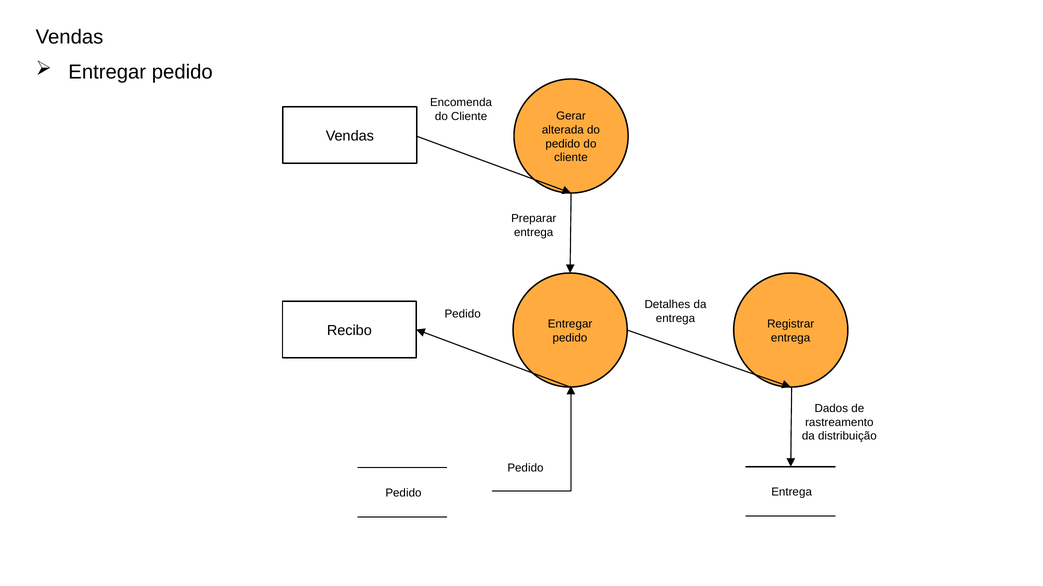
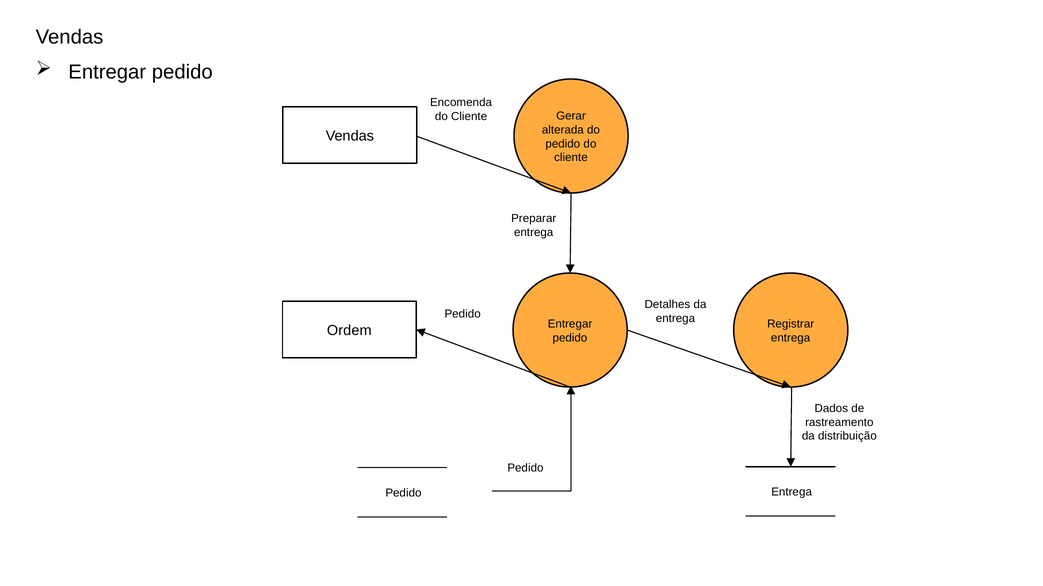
Recibo: Recibo -> Ordem (349, 331)
